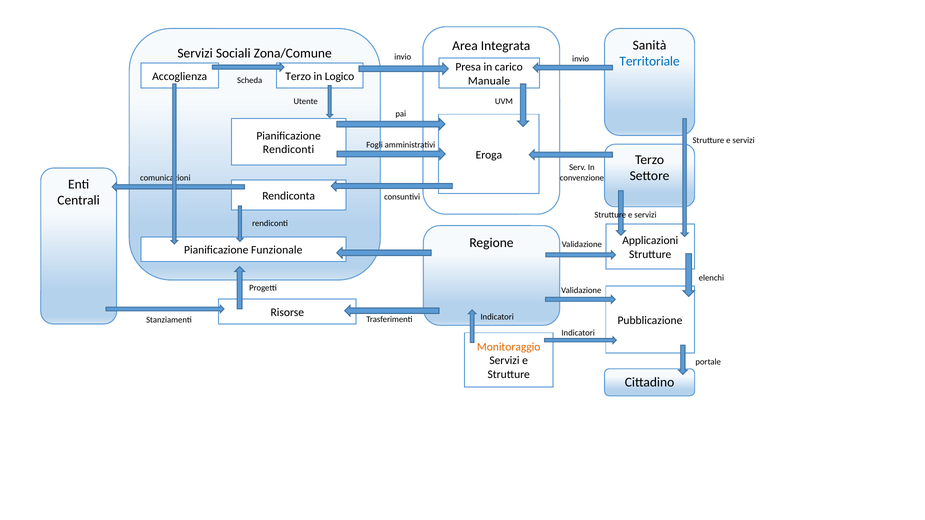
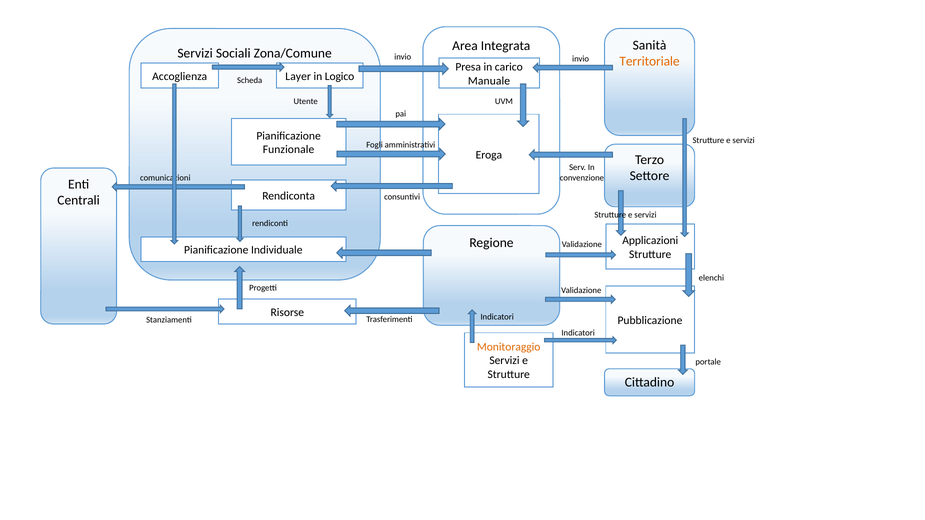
Territoriale colour: blue -> orange (650, 62)
Terzo: Terzo -> Layer (298, 76)
Rendiconti: Rendiconti -> Funzionale (289, 150)
Funzionale: Funzionale -> Individuale (277, 250)
